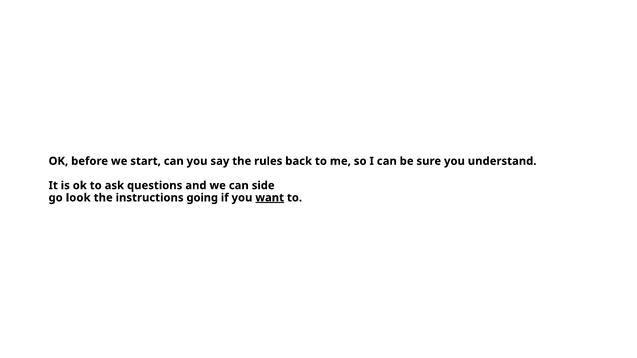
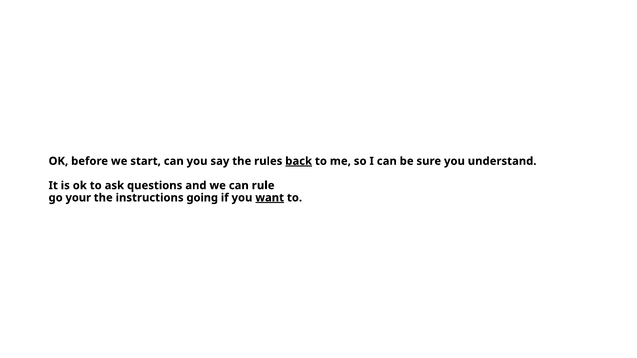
back underline: none -> present (299, 161)
side: side -> rule (263, 186)
look: look -> your (78, 198)
